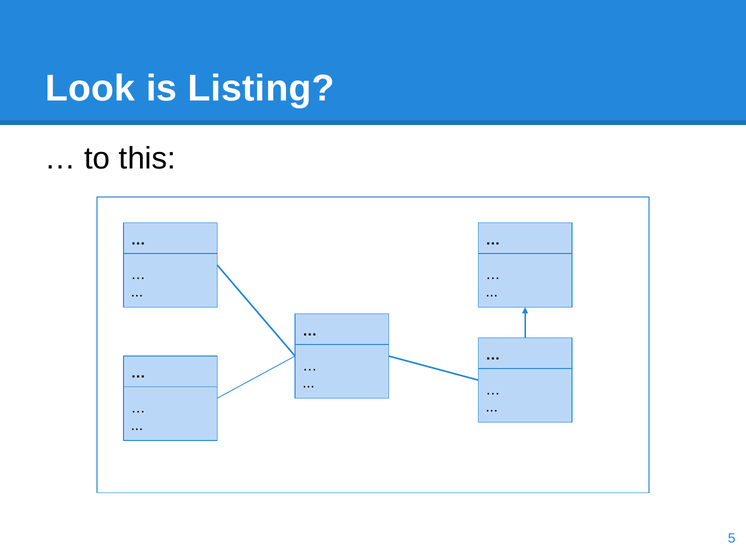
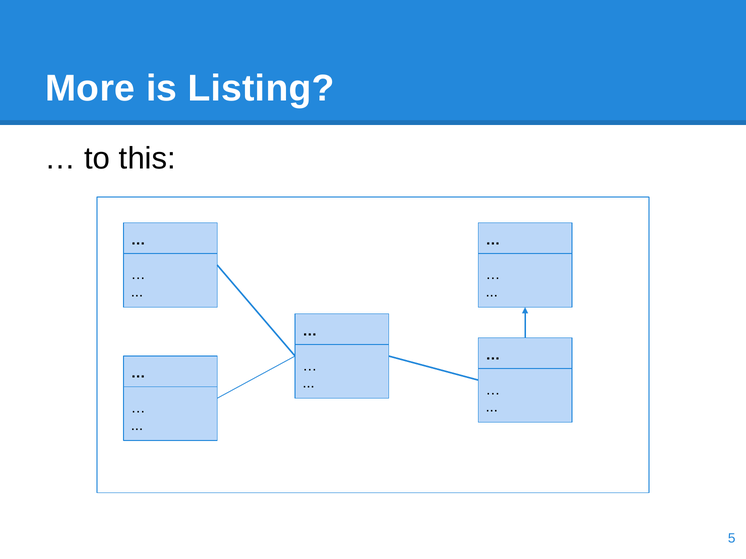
Look: Look -> More (90, 88)
